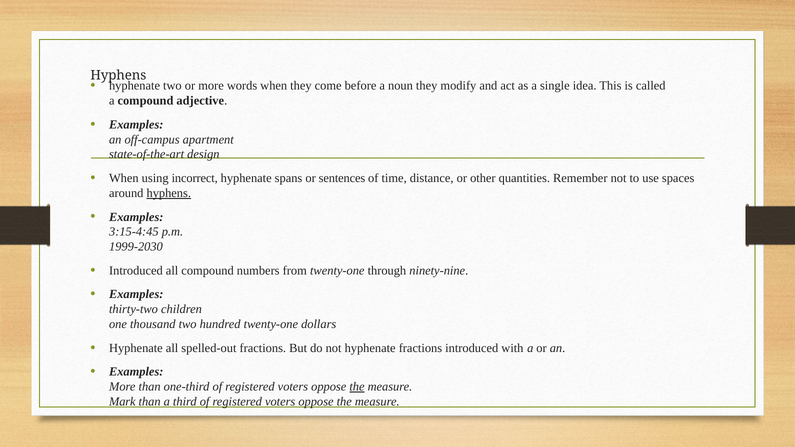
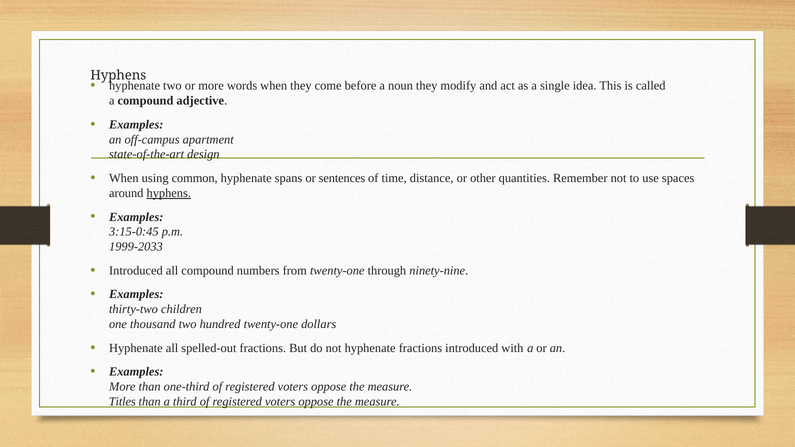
incorrect: incorrect -> common (195, 178)
3:15-4:45: 3:15-4:45 -> 3:15-0:45 (134, 232)
1999-2030: 1999-2030 -> 1999-2033 (136, 247)
the underline: present -> none (357, 387)
Mark: Mark -> Titles (122, 402)
